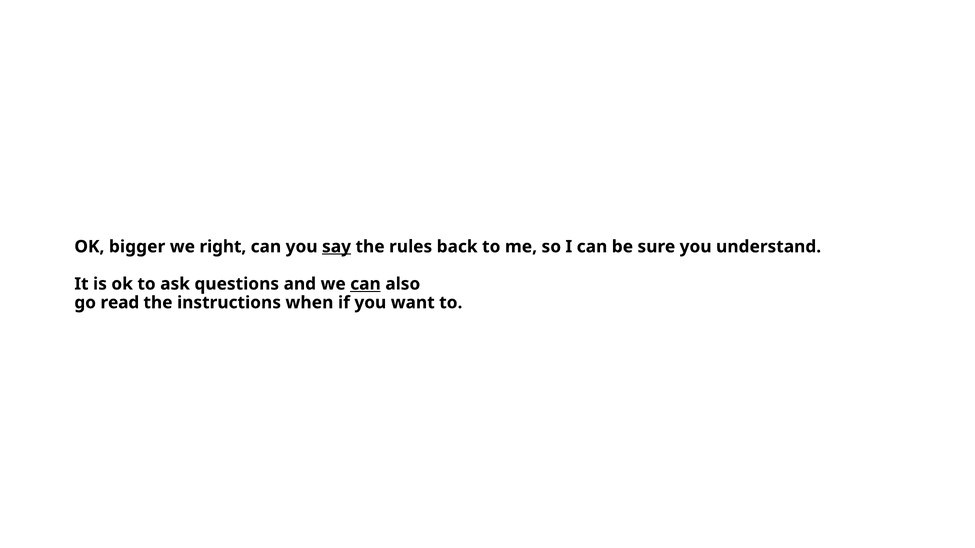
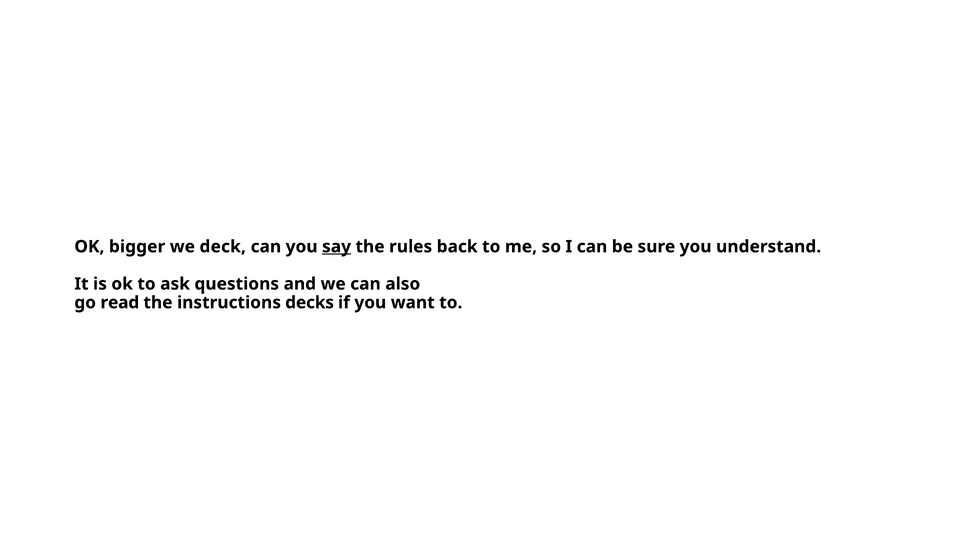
right: right -> deck (223, 247)
can underline: present -> none (365, 284)
when: when -> decks (310, 303)
